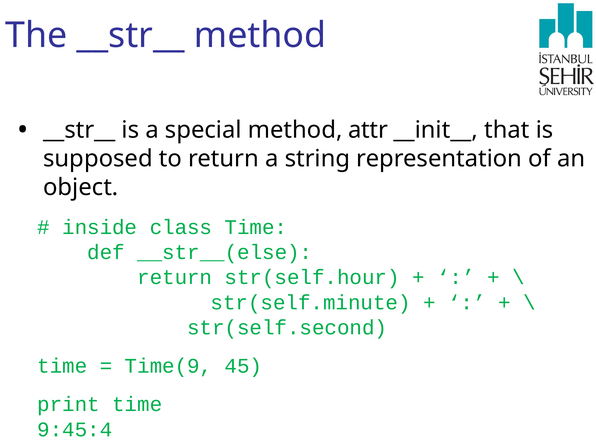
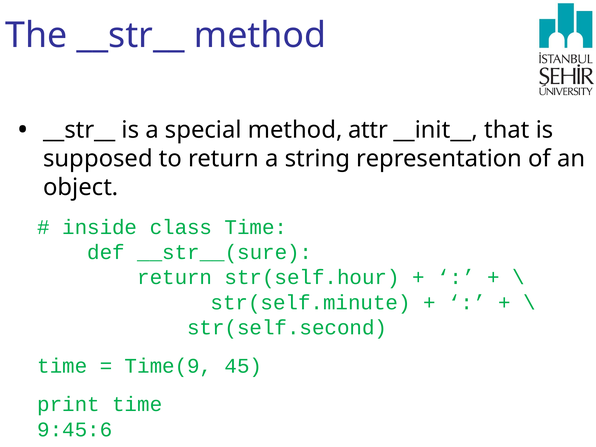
__str__(else: __str__(else -> __str__(sure (225, 252)
9:45:4: 9:45:4 -> 9:45:6 (75, 429)
